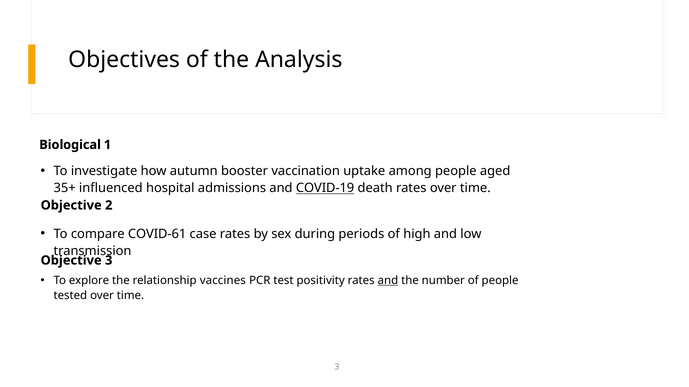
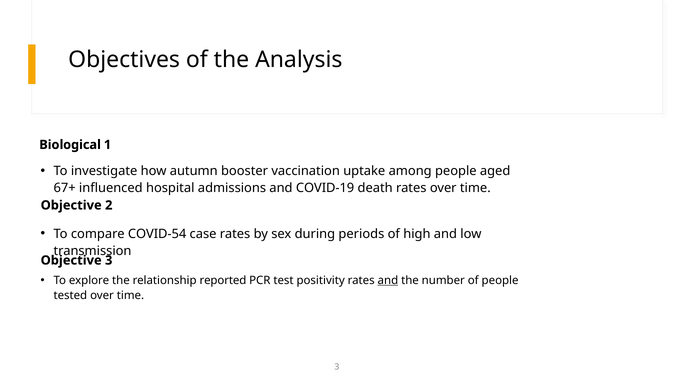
35+: 35+ -> 67+ (65, 188)
COVID-19 underline: present -> none (325, 188)
COVID-61: COVID-61 -> COVID-54 (157, 234)
vaccines: vaccines -> reported (223, 281)
